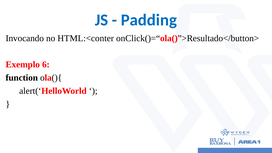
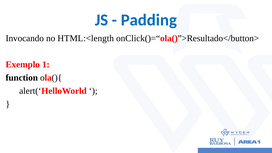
HTML:<conter: HTML:<conter -> HTML:<length (86, 38)
6: 6 -> 1 (46, 65)
